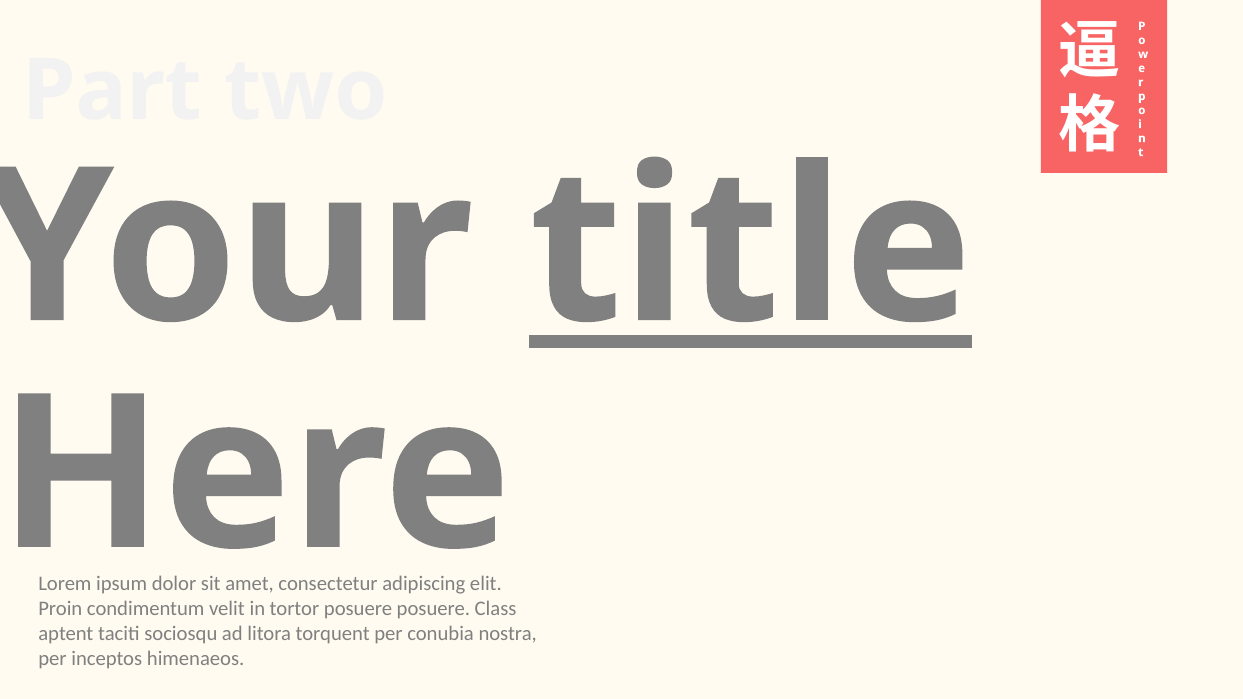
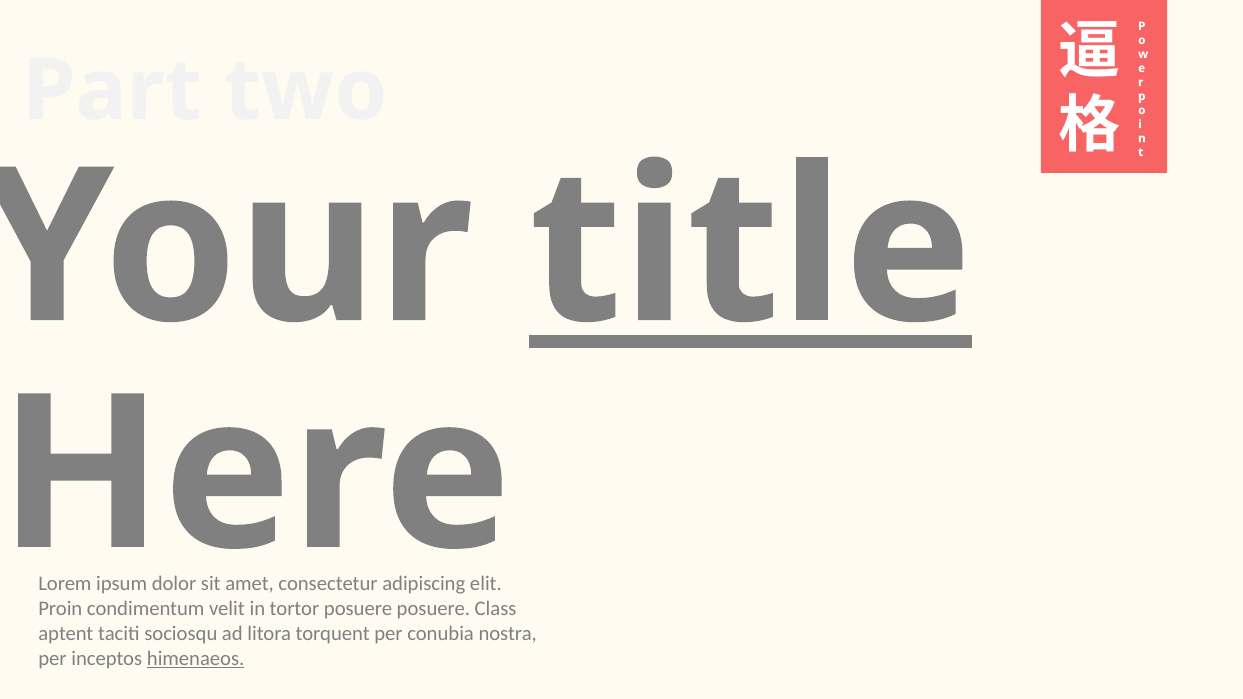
himenaeos underline: none -> present (196, 659)
